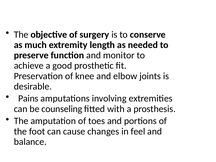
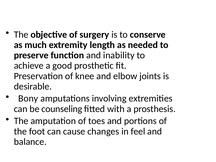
monitor: monitor -> inability (119, 55)
Pains: Pains -> Bony (28, 98)
